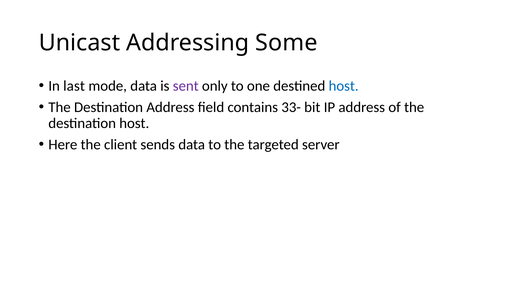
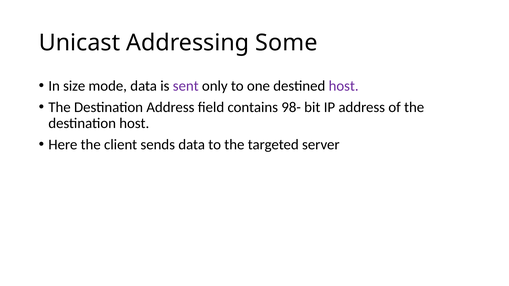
last: last -> size (74, 86)
host colour: blue -> purple (344, 86)
33-: 33- -> 98- (291, 107)
